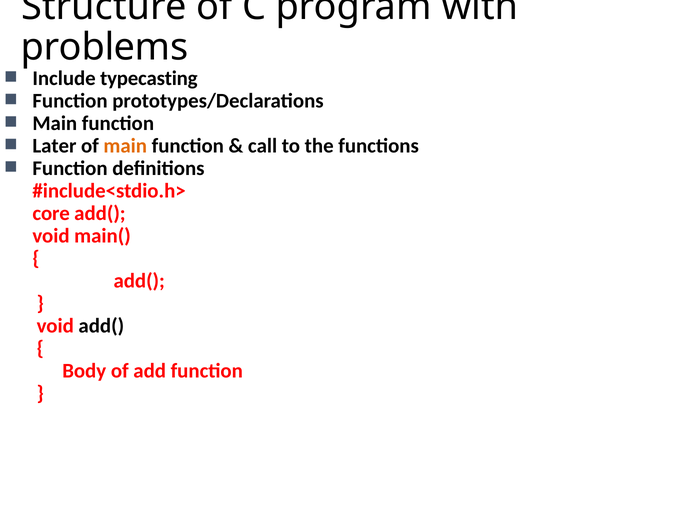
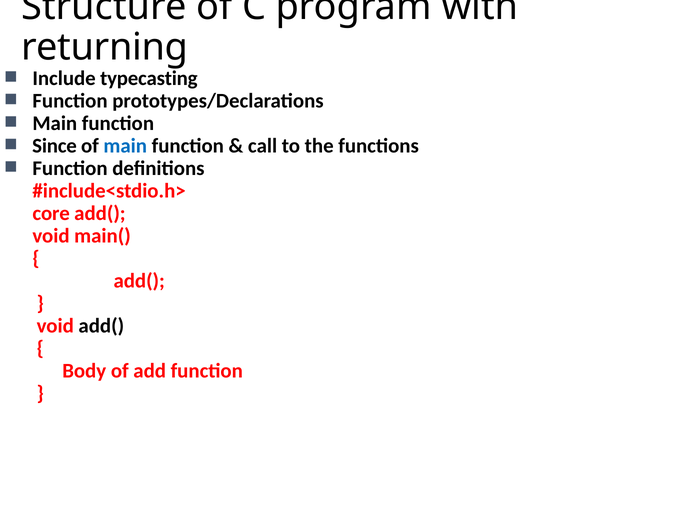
problems: problems -> returning (104, 47)
Later: Later -> Since (55, 146)
main colour: orange -> blue (125, 146)
